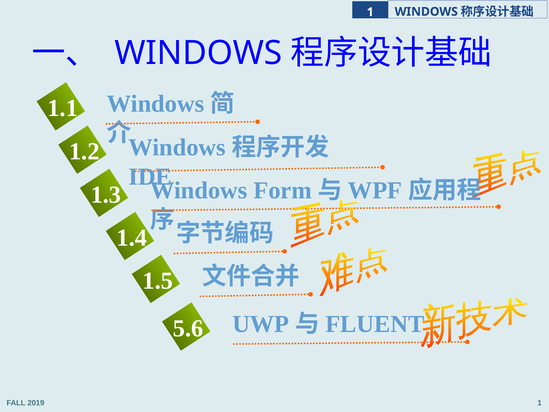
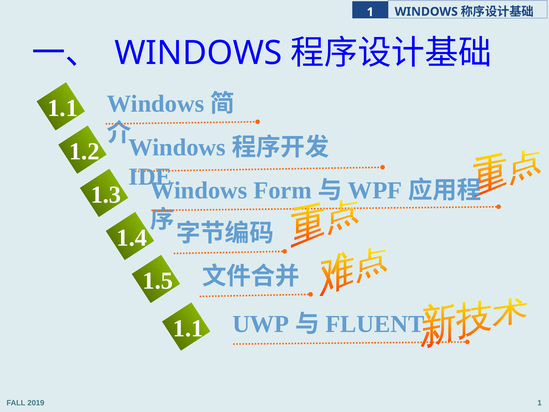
5.6: 5.6 -> 1.1 (188, 328)
